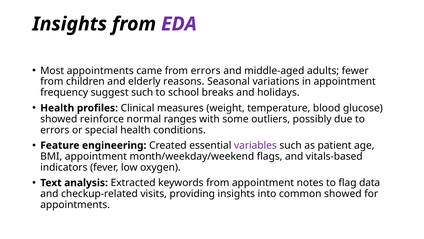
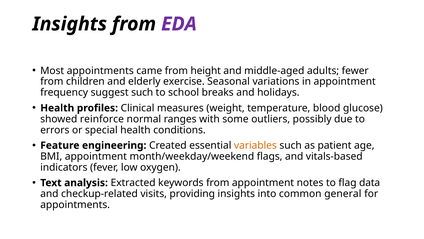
from errors: errors -> height (206, 71)
reasons: reasons -> exercise (184, 81)
variables colour: purple -> orange (255, 145)
common showed: showed -> general (343, 193)
